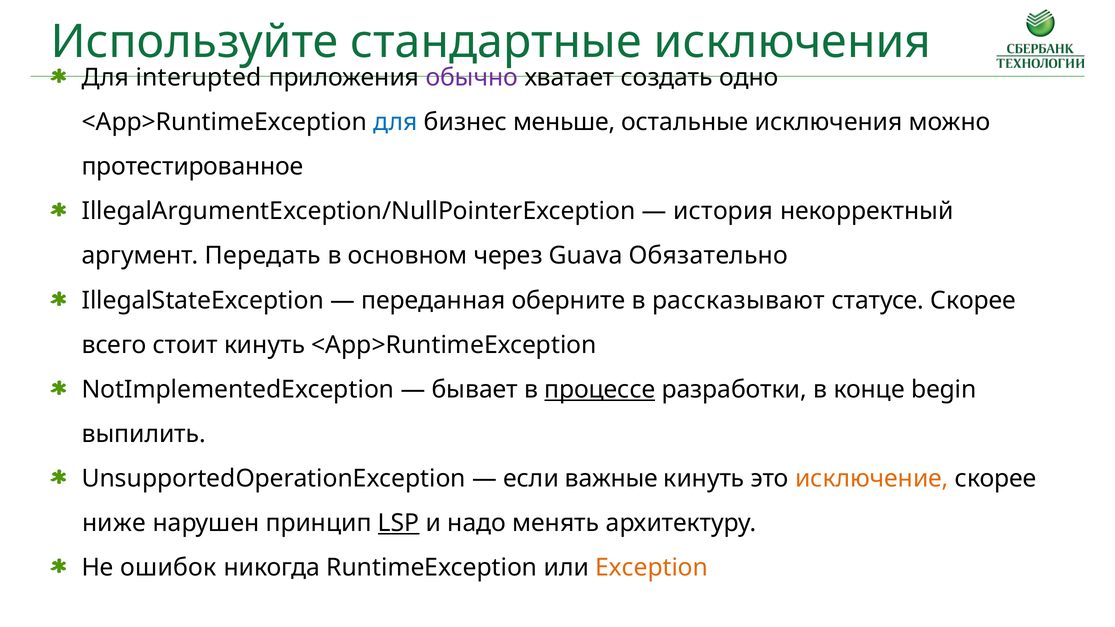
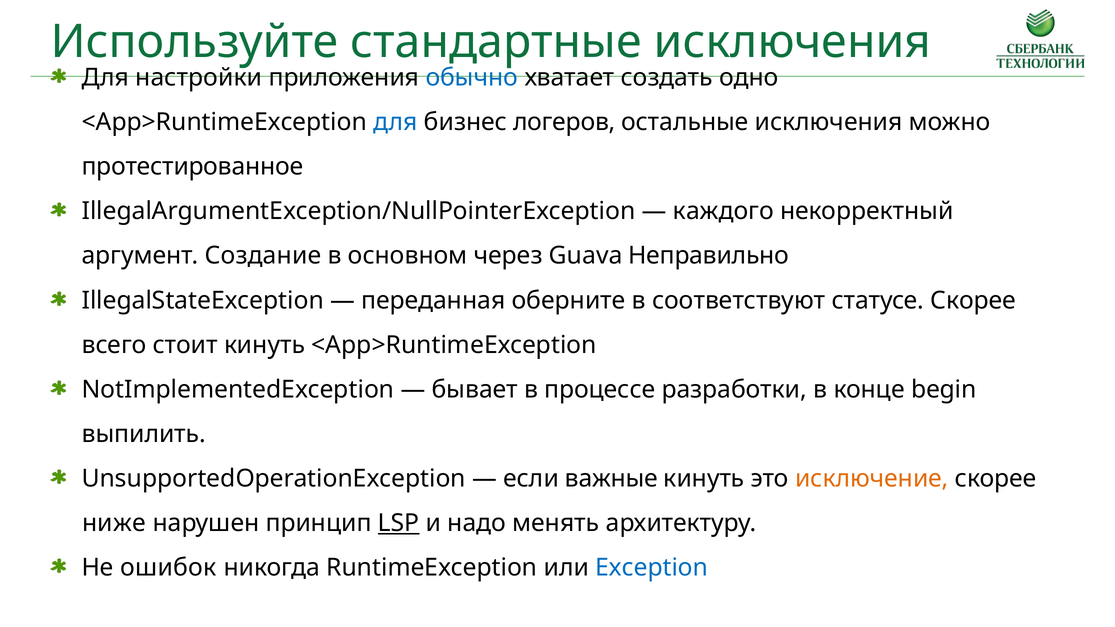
interupted: interupted -> настройки (199, 78)
обычно colour: purple -> blue (472, 78)
меньше: меньше -> логеров (564, 122)
история: история -> каждого (723, 211)
Передать: Передать -> Создание (263, 256)
Обязательно: Обязательно -> Неправильно (709, 256)
рассказывают: рассказывают -> соответствуют (739, 300)
процессе underline: present -> none (600, 390)
Exception colour: orange -> blue (652, 568)
